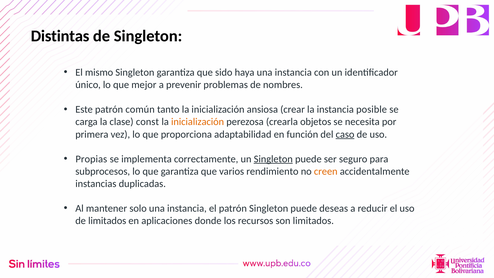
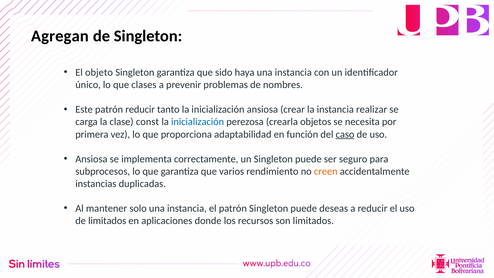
Distintas: Distintas -> Agregan (60, 36)
mismo: mismo -> objeto (99, 72)
mejor: mejor -> clases (144, 85)
patrón común: común -> reducir (140, 110)
posible: posible -> realizar (372, 110)
inicialización colour: orange -> blue (198, 122)
Propias: Propias -> Ansiosa (91, 159)
Singleton underline: present -> none (273, 159)
